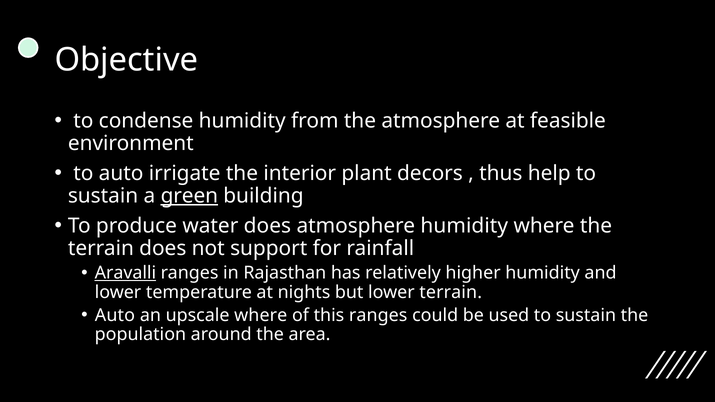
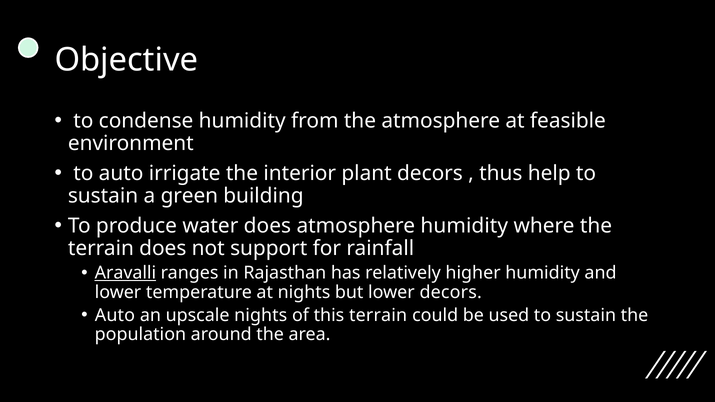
green underline: present -> none (189, 196)
lower terrain: terrain -> decors (451, 292)
upscale where: where -> nights (261, 315)
this ranges: ranges -> terrain (378, 315)
